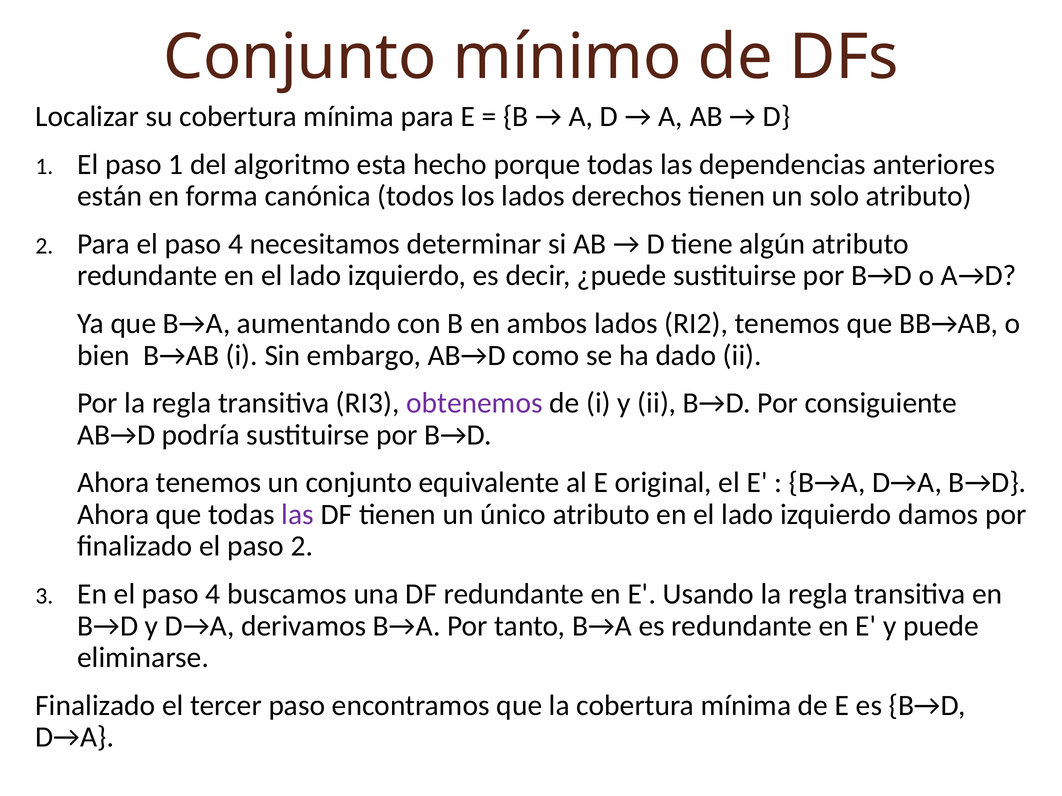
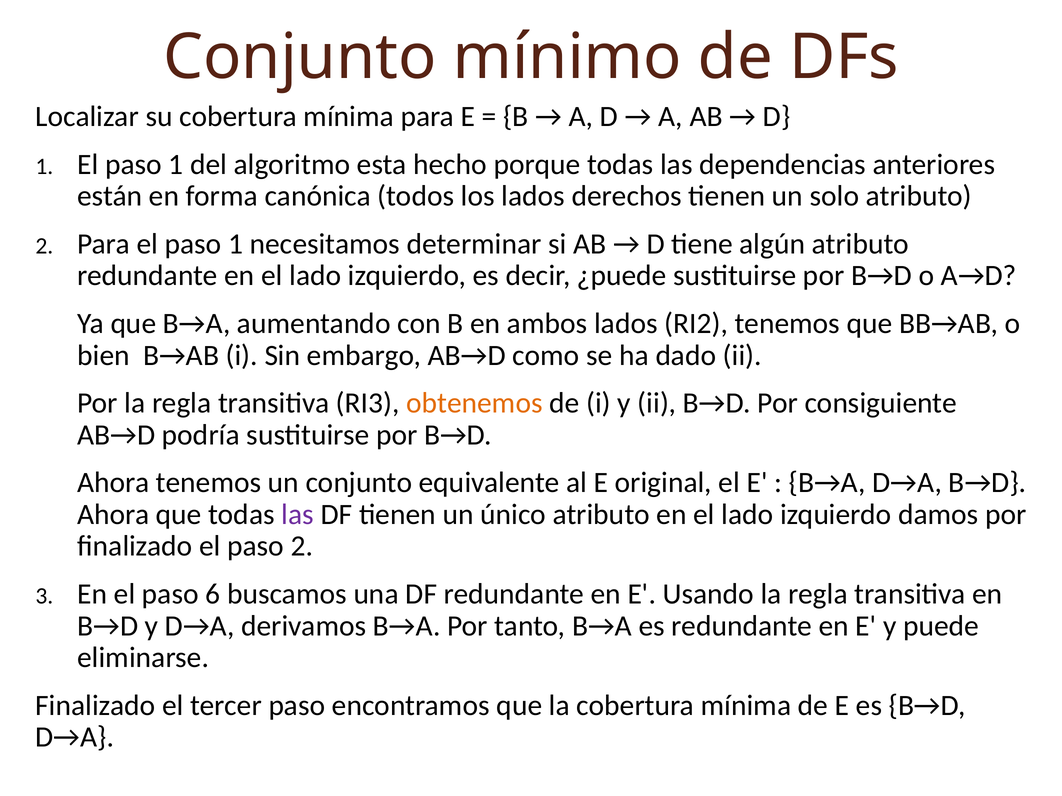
Para el paso 4: 4 -> 1 (236, 244)
obtenemos colour: purple -> orange (474, 403)
En el paso 4: 4 -> 6 (213, 594)
